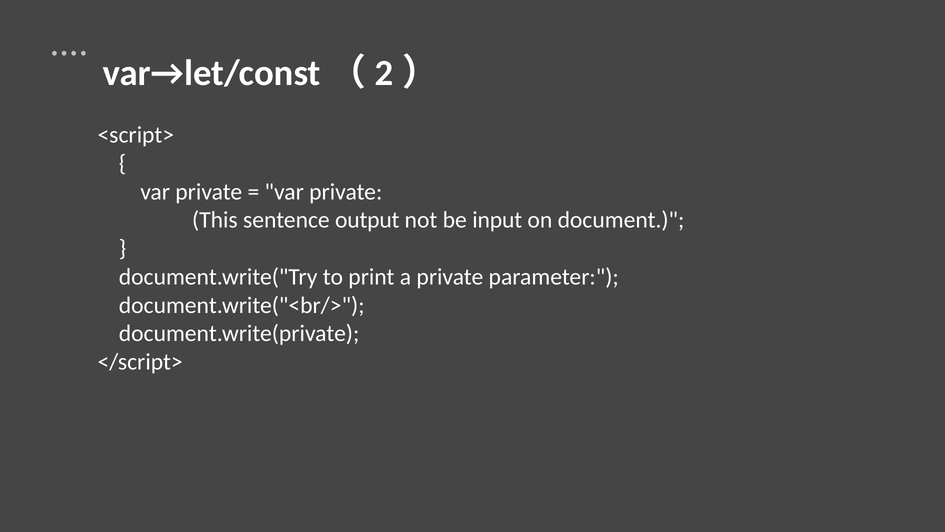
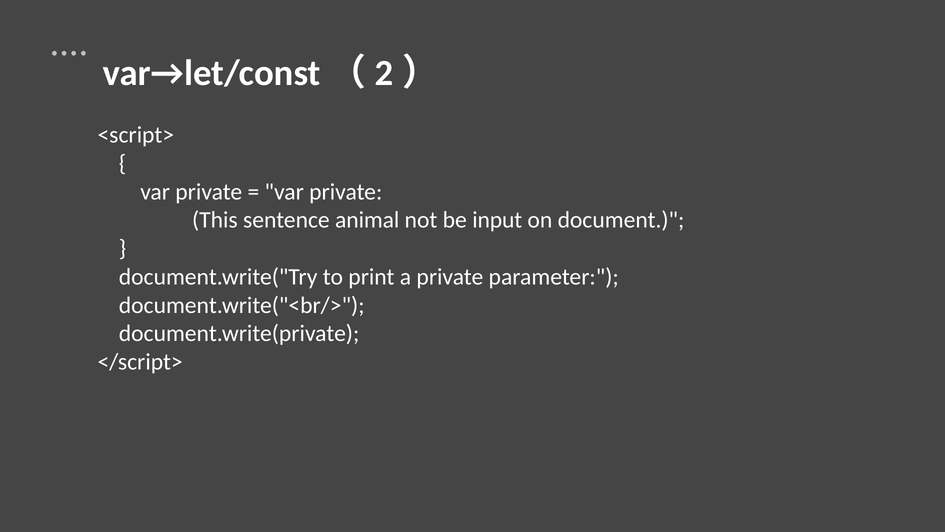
output: output -> animal (367, 220)
